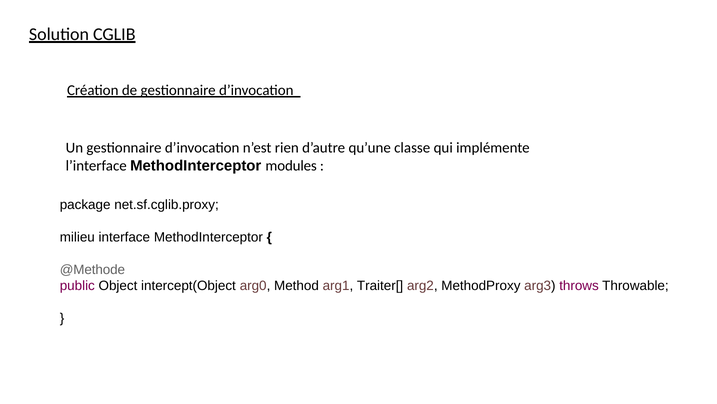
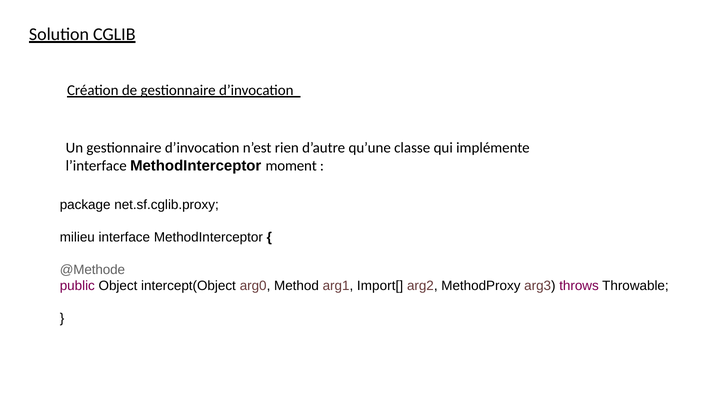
modules: modules -> moment (291, 165)
Traiter[: Traiter[ -> Import[ (380, 285)
